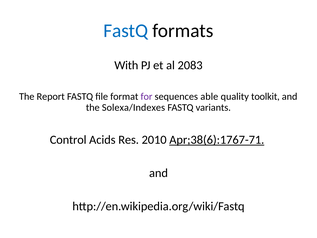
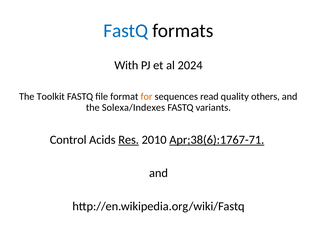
2083: 2083 -> 2024 (190, 65)
Report: Report -> Toolkit (51, 97)
for colour: purple -> orange (146, 97)
able: able -> read (209, 97)
toolkit: toolkit -> others (265, 97)
Res underline: none -> present (129, 140)
